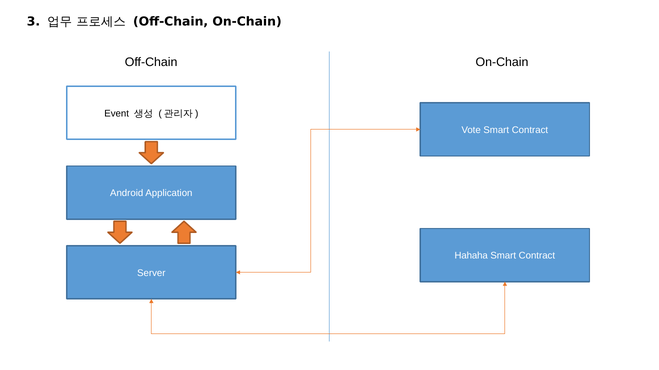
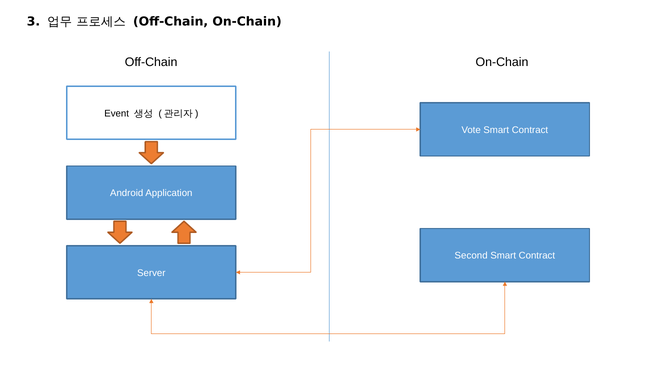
Hahaha: Hahaha -> Second (471, 256)
